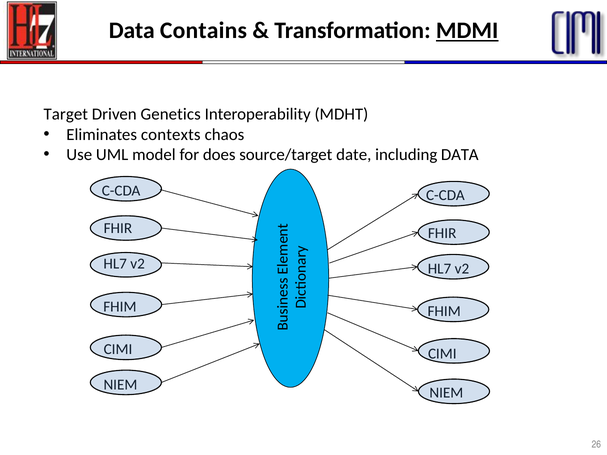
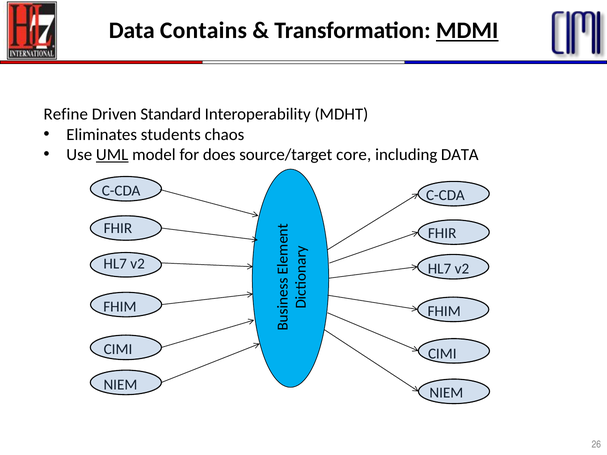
Target: Target -> Refine (66, 114)
Genetics: Genetics -> Standard (171, 114)
contexts: contexts -> students (171, 135)
UML underline: none -> present (112, 155)
date: date -> core (354, 155)
